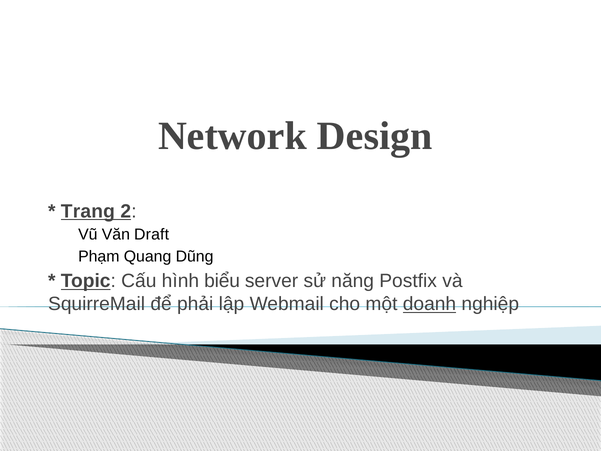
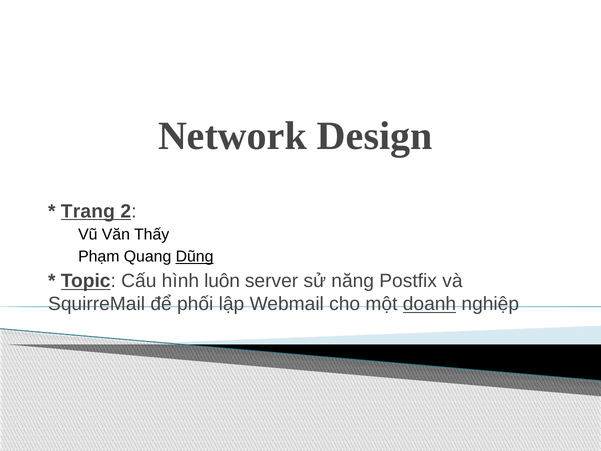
Draft: Draft -> Thấy (152, 235)
Dũng underline: none -> present (195, 256)
biểu: biểu -> luôn (222, 281)
phải: phải -> phối (195, 304)
